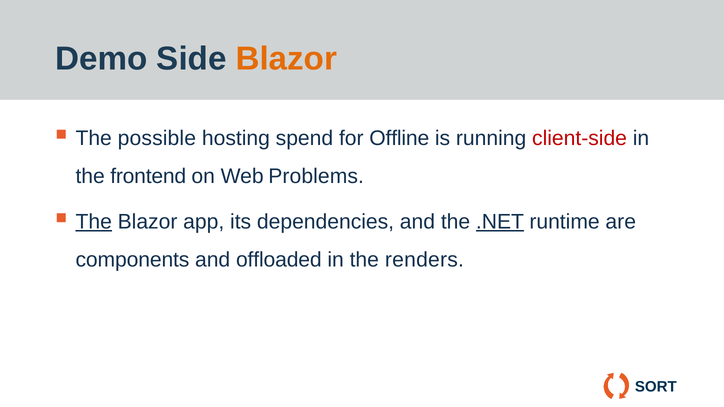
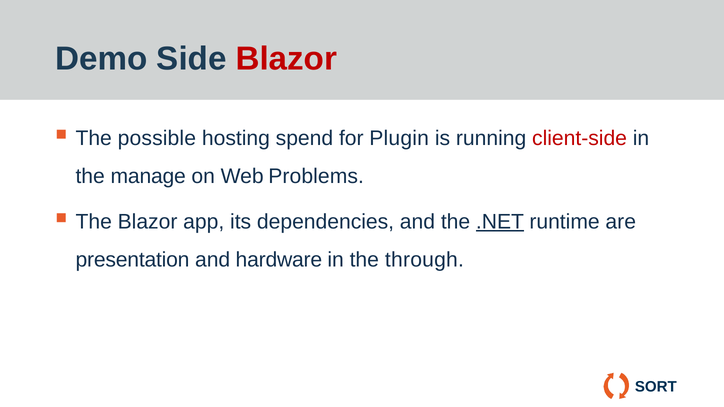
Blazor colour: orange -> red (286, 59)
Offline: Offline -> Plugin (399, 138)
frontend: frontend -> manage (148, 176)
The underline: present -> none (94, 222)
components: components -> presentation (133, 260)
offloaded: offloaded -> hardware (279, 260)
renders: renders -> through (424, 260)
